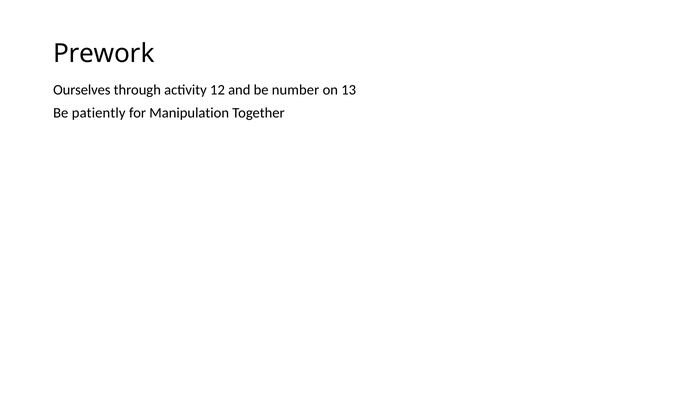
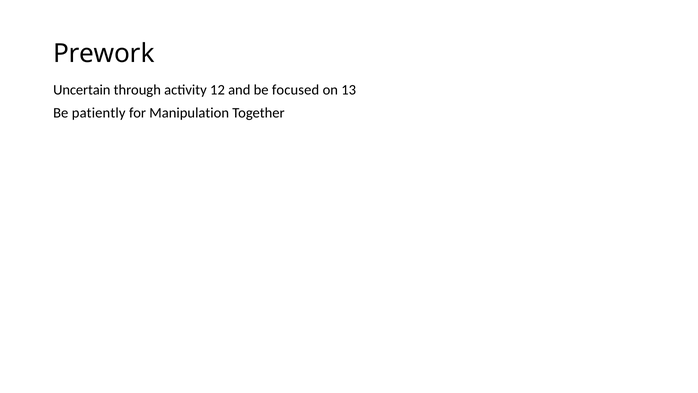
Ourselves: Ourselves -> Uncertain (82, 90)
number: number -> focused (296, 90)
